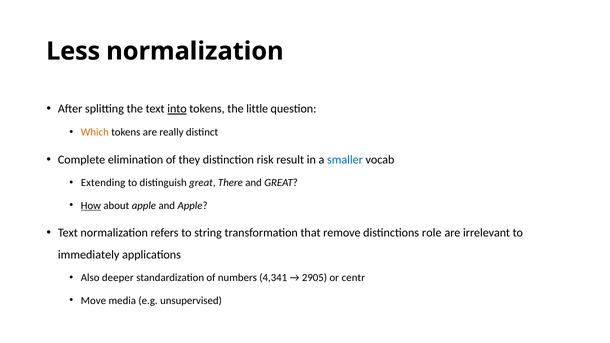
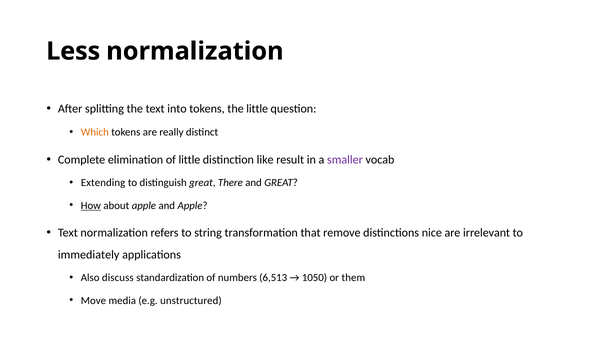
into underline: present -> none (177, 109)
of they: they -> little (189, 160)
risk: risk -> like (265, 160)
smaller colour: blue -> purple (345, 160)
role: role -> nice (432, 233)
deeper: deeper -> discuss (118, 278)
4,341: 4,341 -> 6,513 (273, 278)
2905: 2905 -> 1050 (315, 278)
centr: centr -> them (353, 278)
unsupervised: unsupervised -> unstructured (191, 301)
